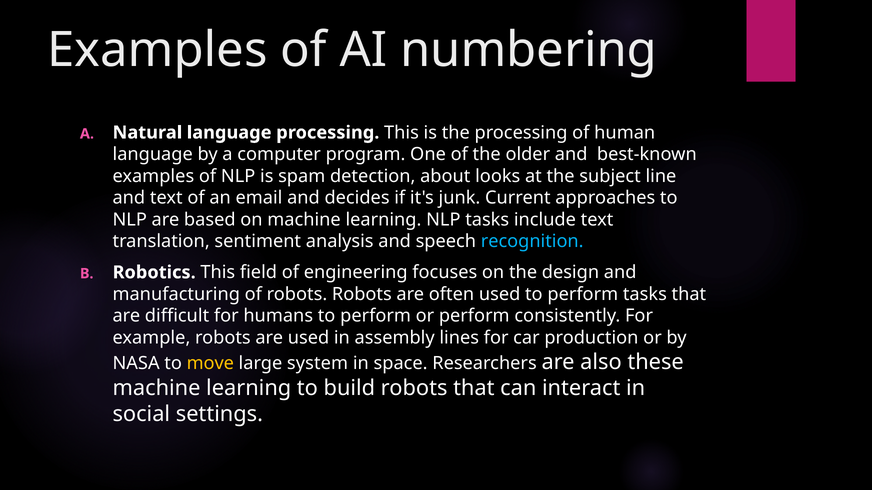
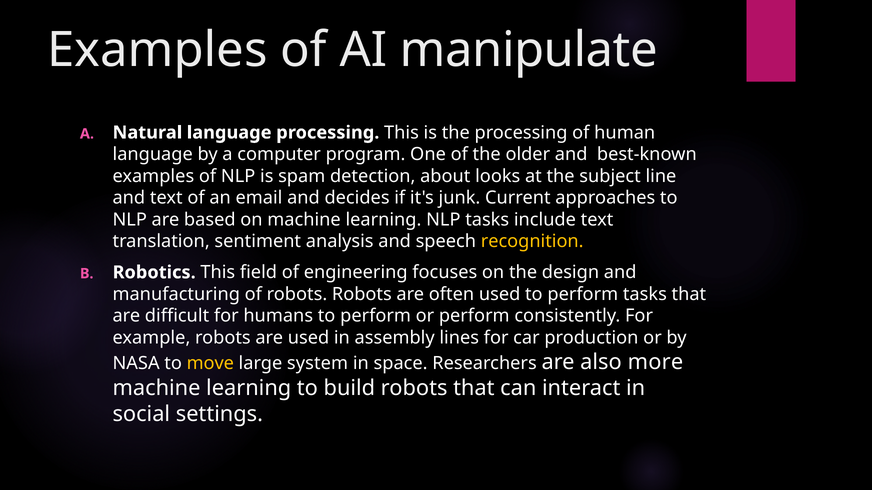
numbering: numbering -> manipulate (529, 50)
recognition colour: light blue -> yellow (532, 242)
these: these -> more (655, 362)
